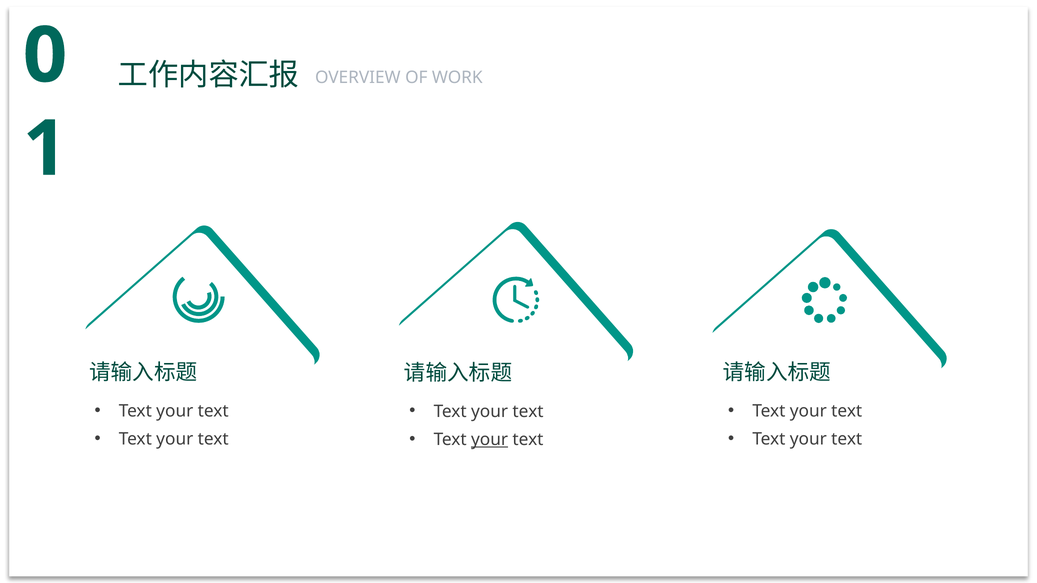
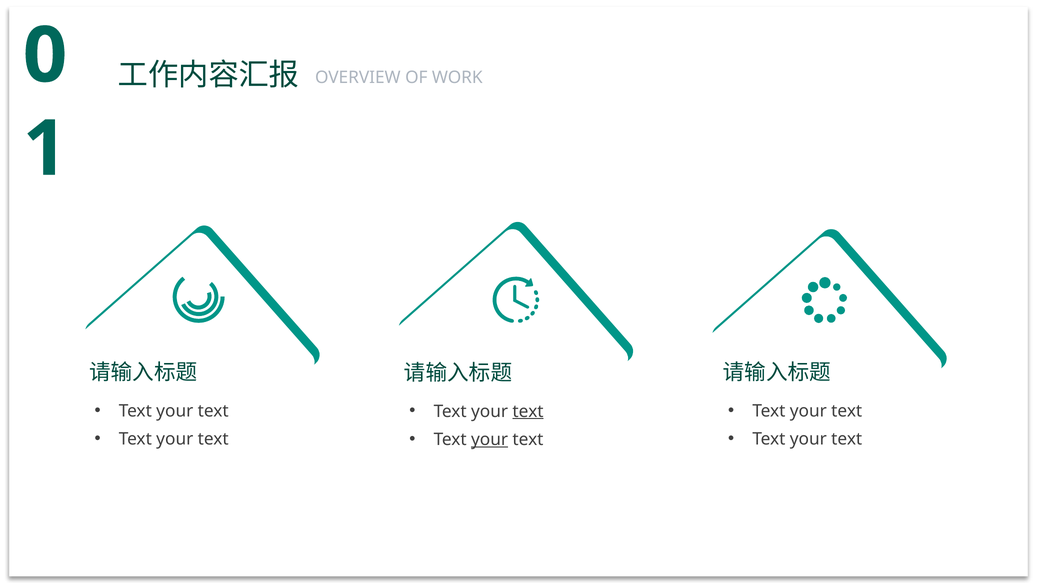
text underline: none -> present (528, 412)
